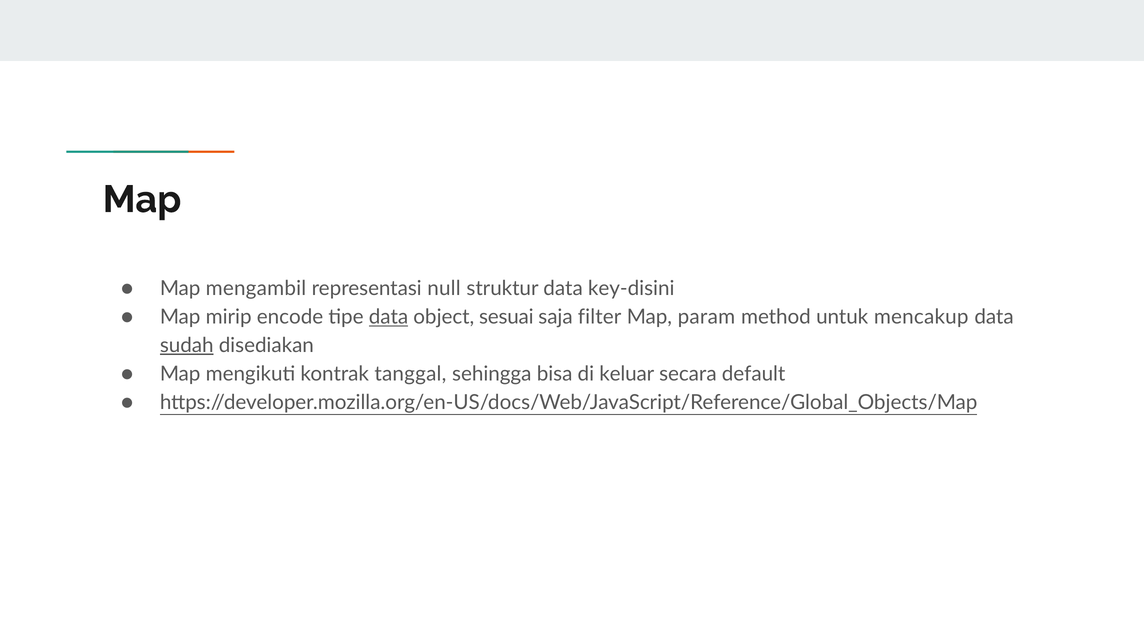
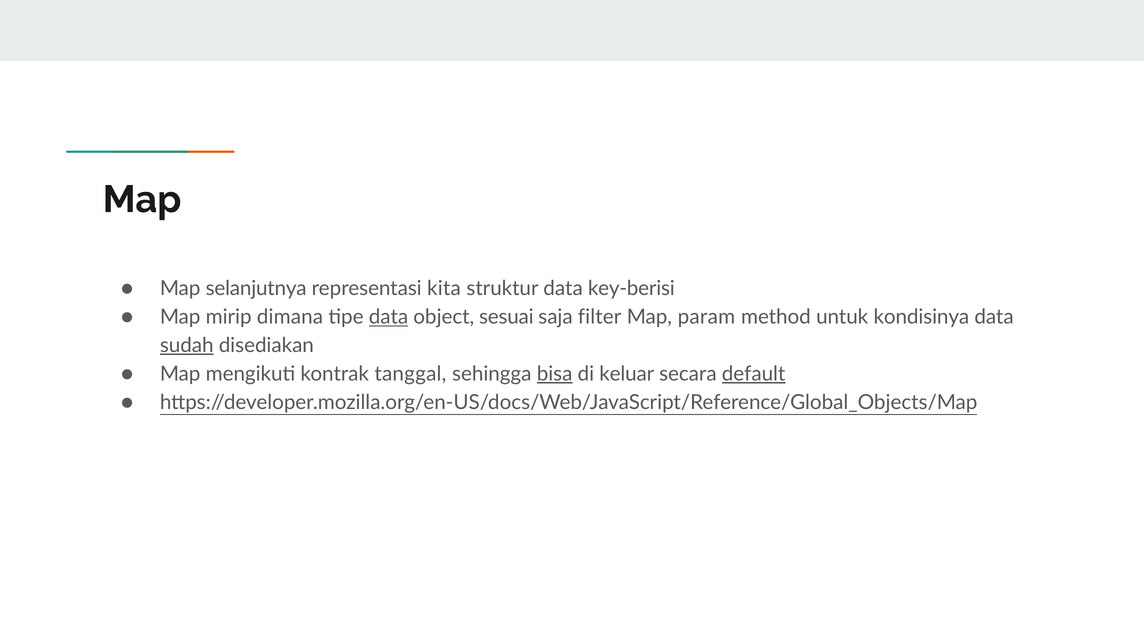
mengambil: mengambil -> selanjutnya (256, 289)
null: null -> kita (444, 289)
key-disini: key-disini -> key-berisi (631, 289)
encode: encode -> dimana (290, 317)
mencakup: mencakup -> kondisinya (921, 317)
bisa underline: none -> present (555, 374)
default underline: none -> present (754, 374)
